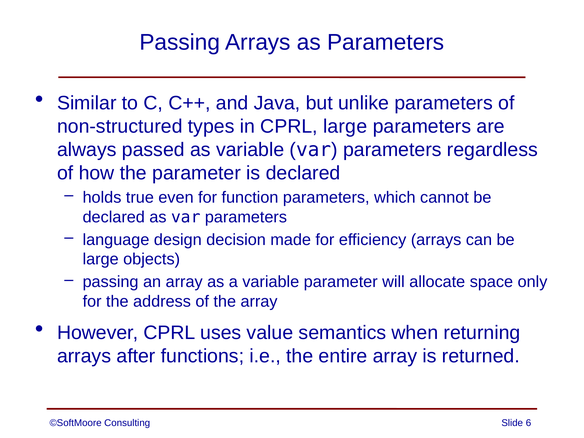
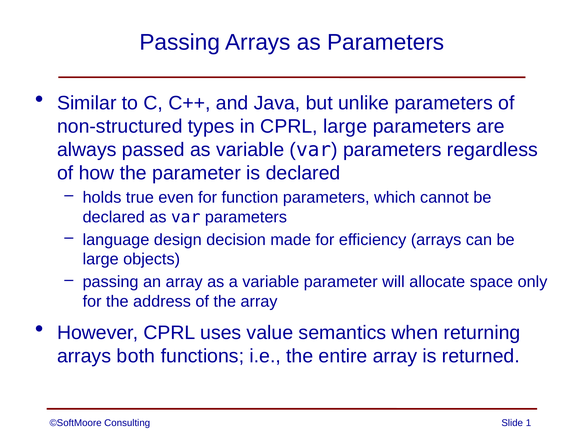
after: after -> both (136, 356)
6: 6 -> 1 (528, 423)
